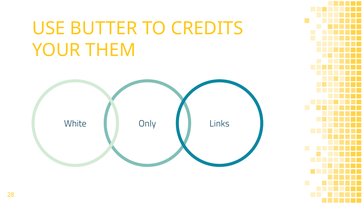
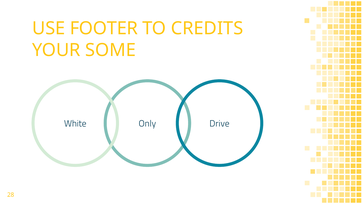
BUTTER: BUTTER -> FOOTER (104, 28)
THEM: THEM -> SOME (111, 50)
Links: Links -> Drive (219, 123)
